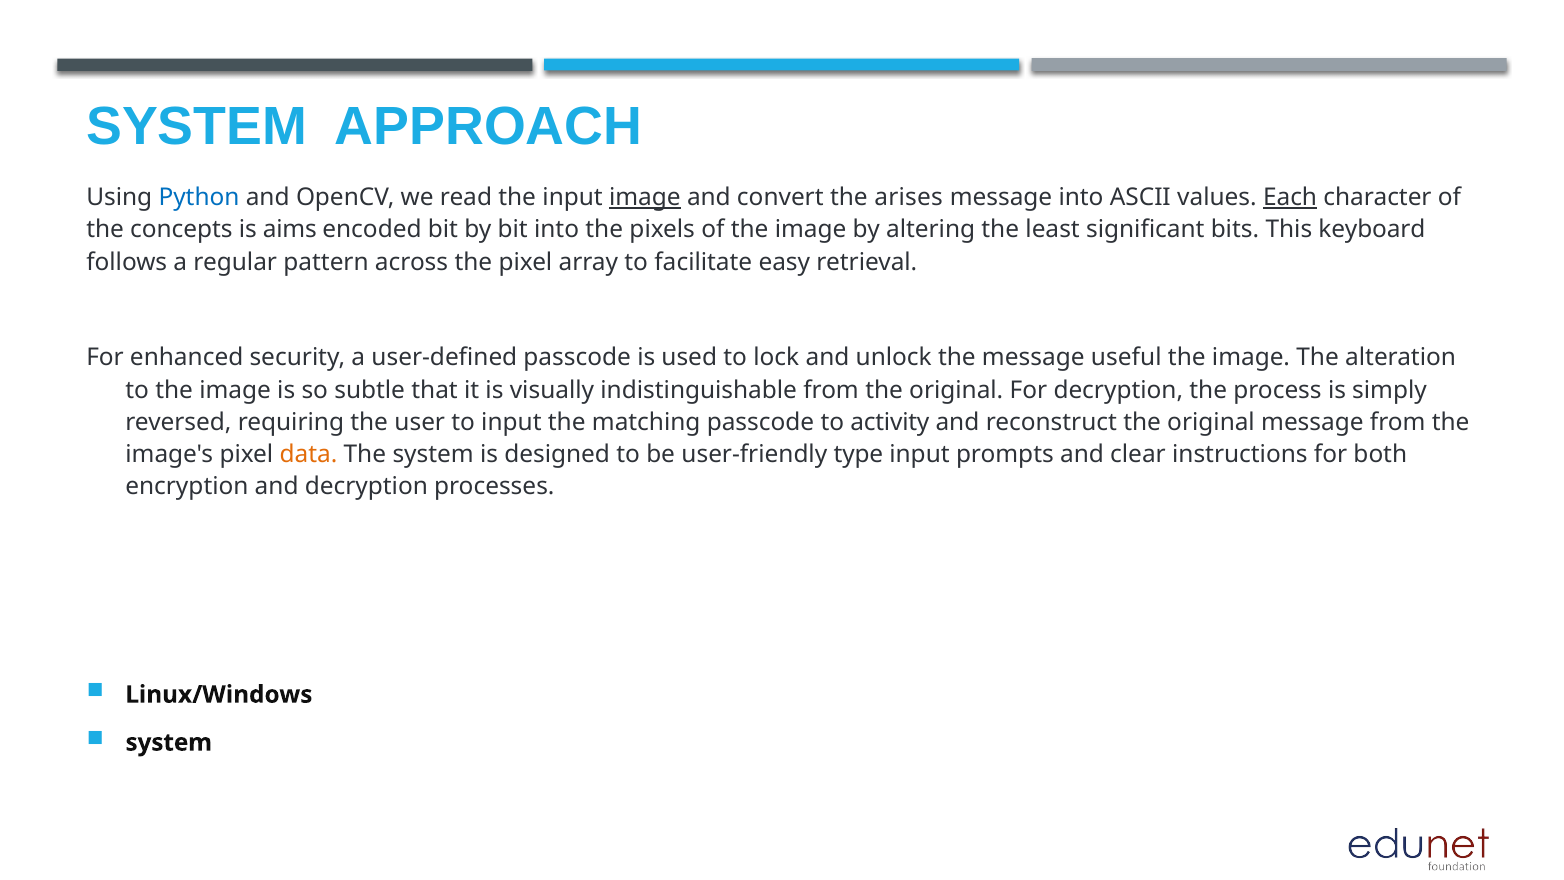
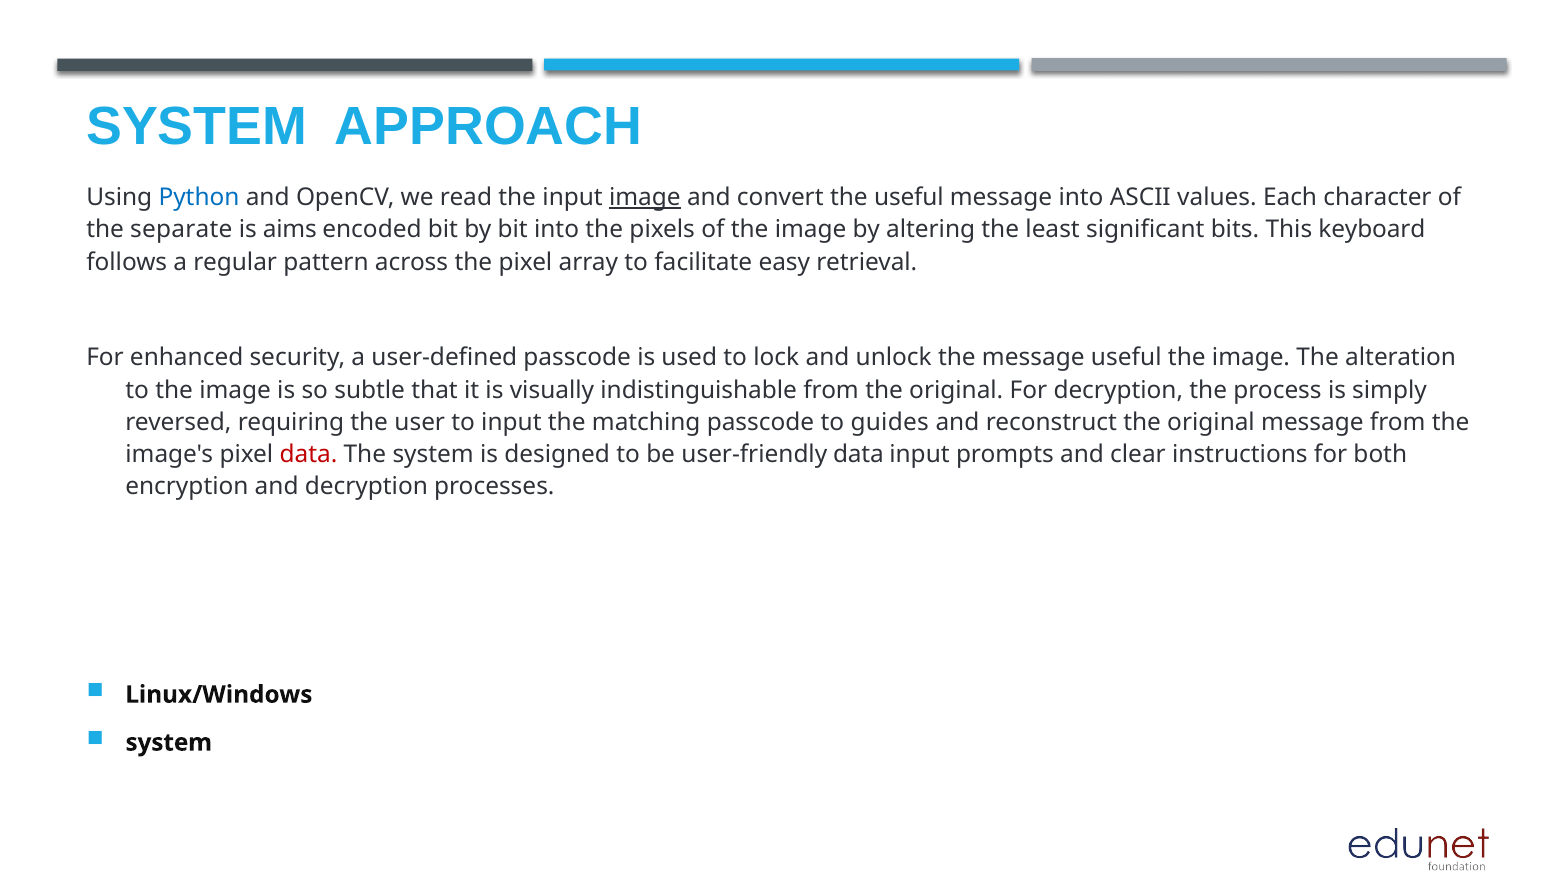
the arises: arises -> useful (909, 197)
Each underline: present -> none (1290, 197)
concepts: concepts -> separate (181, 230)
activity: activity -> guides (890, 422)
data colour: orange -> red (309, 454)
user-friendly type: type -> data (858, 454)
